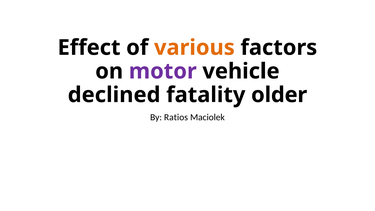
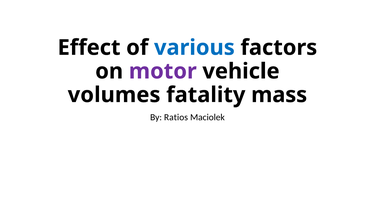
various colour: orange -> blue (194, 48)
declined: declined -> volumes (114, 95)
older: older -> mass (279, 95)
